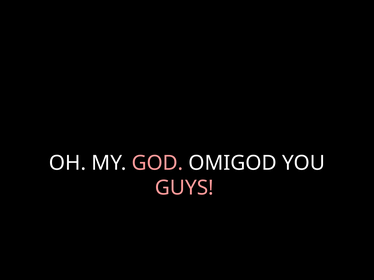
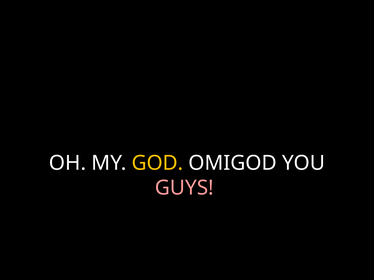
GOD colour: pink -> yellow (157, 163)
